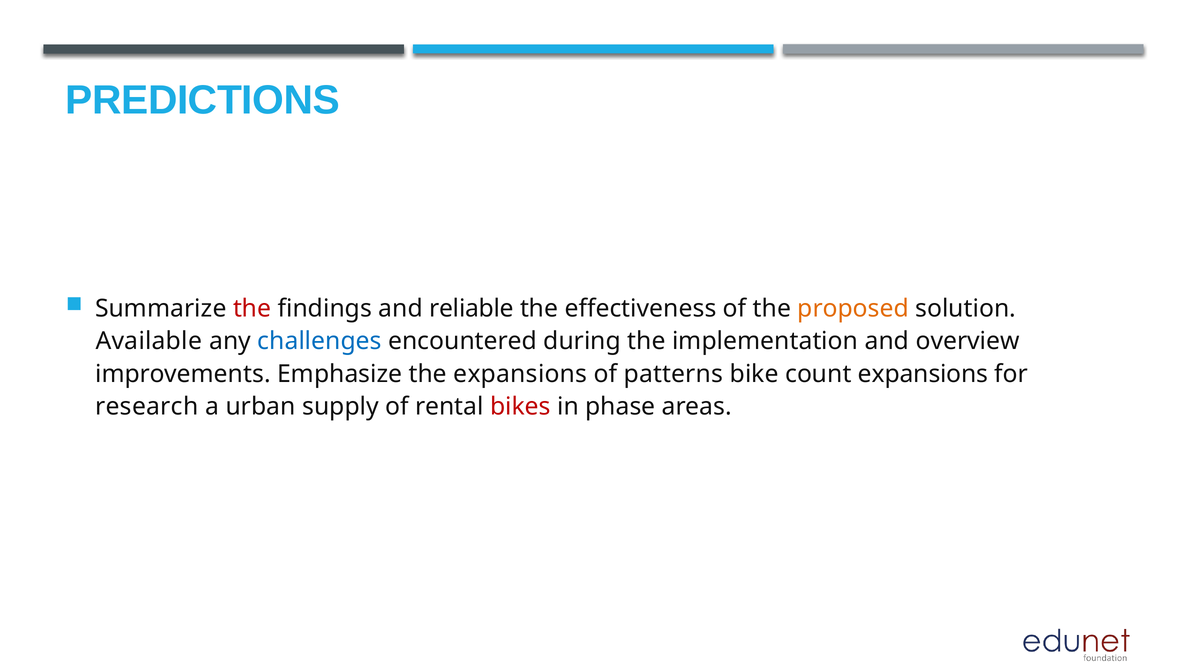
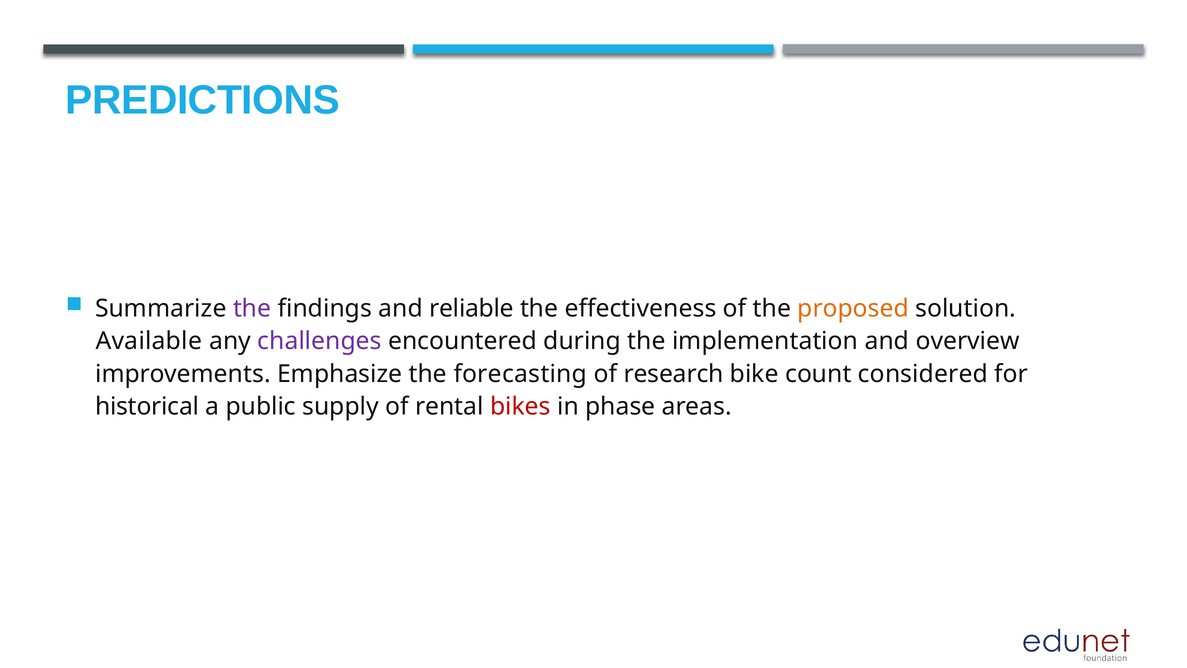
the colour: red -> purple (252, 308)
challenges colour: blue -> purple (320, 341)
the expansions: expansions -> forecasting (520, 374)
patterns: patterns -> research (674, 374)
count expansions: expansions -> considered (923, 374)
research: research -> historical (147, 406)
urban: urban -> public (261, 406)
